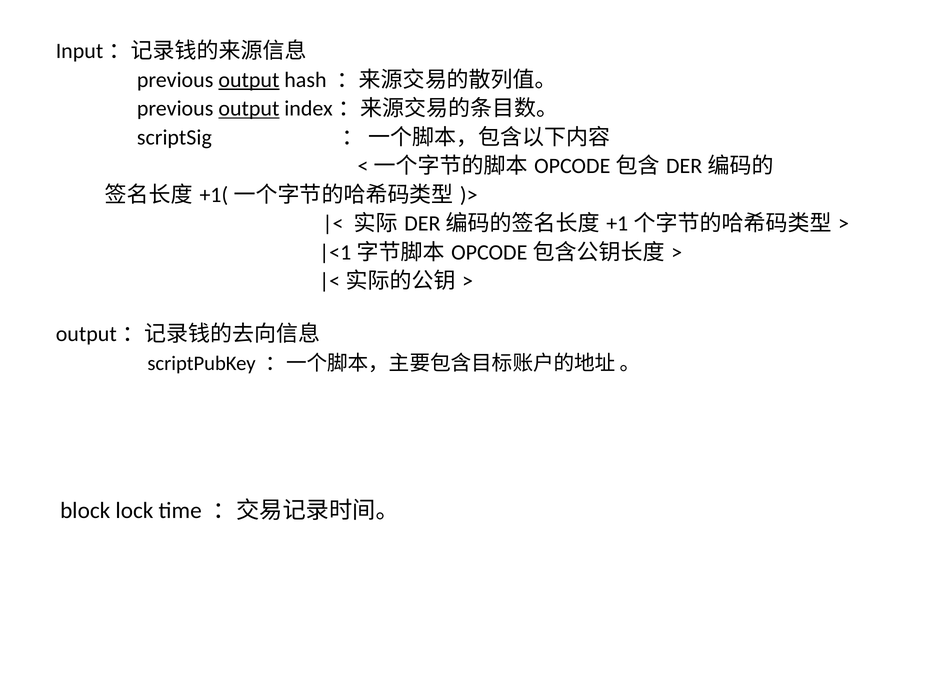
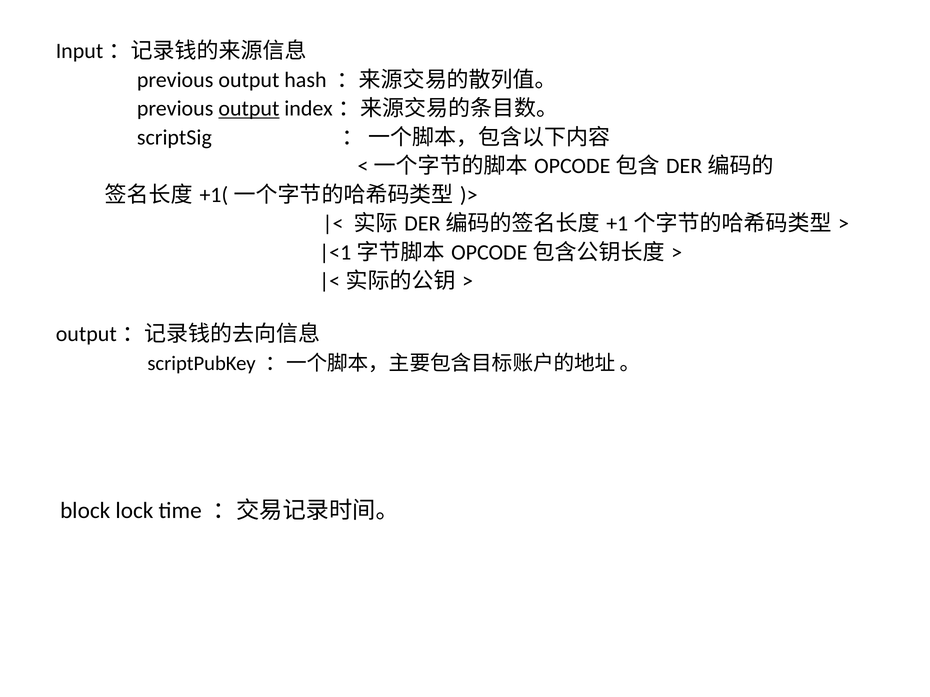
output underline: present -> none (249, 80)
